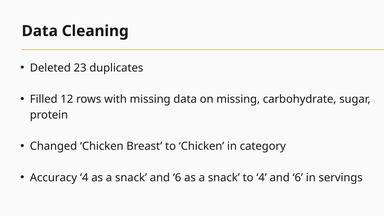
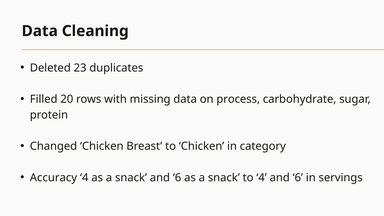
12: 12 -> 20 (67, 99)
on missing: missing -> process (238, 99)
